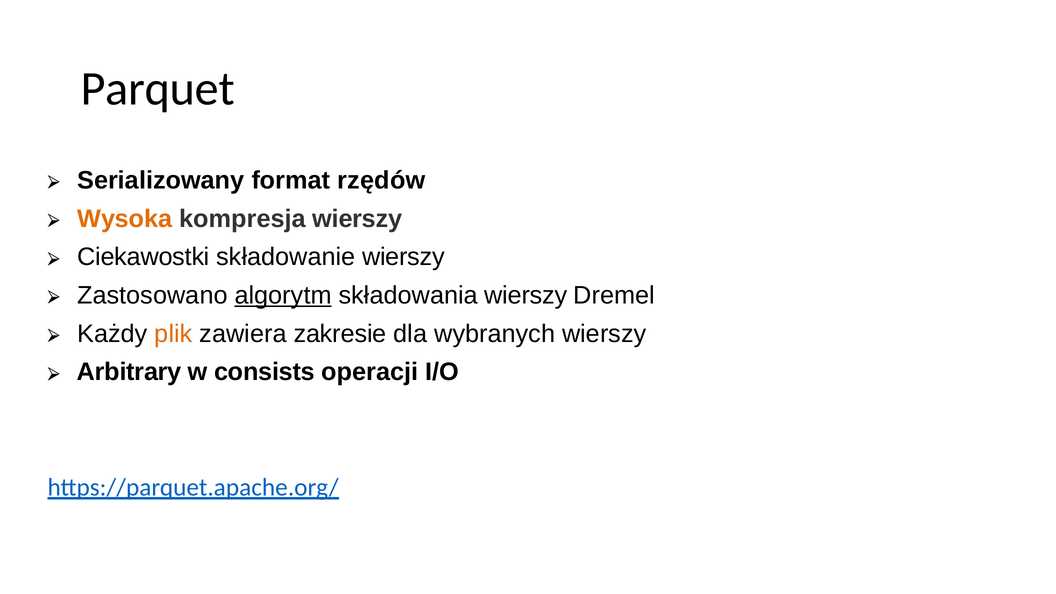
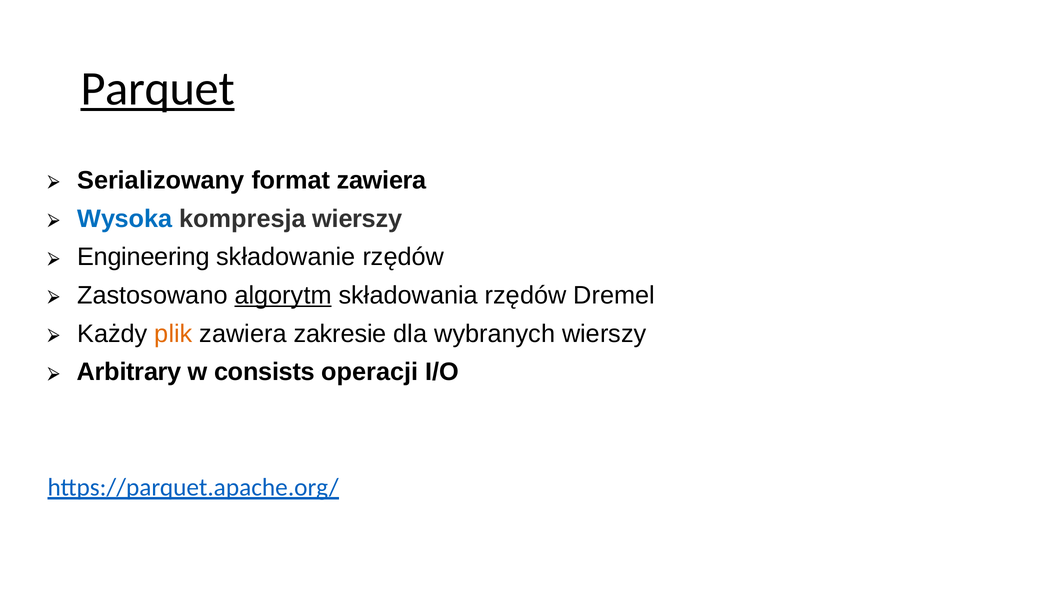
Parquet underline: none -> present (158, 89)
format rzędów: rzędów -> zawiera (382, 180)
Wysoka colour: orange -> blue (125, 219)
Ciekawostki: Ciekawostki -> Engineering (143, 257)
składowanie wierszy: wierszy -> rzędów (403, 257)
składowania wierszy: wierszy -> rzędów (526, 295)
